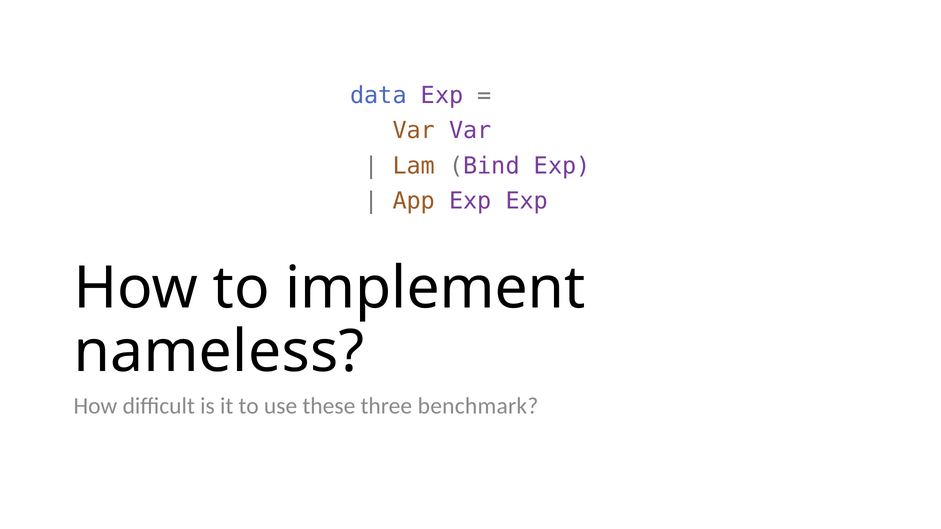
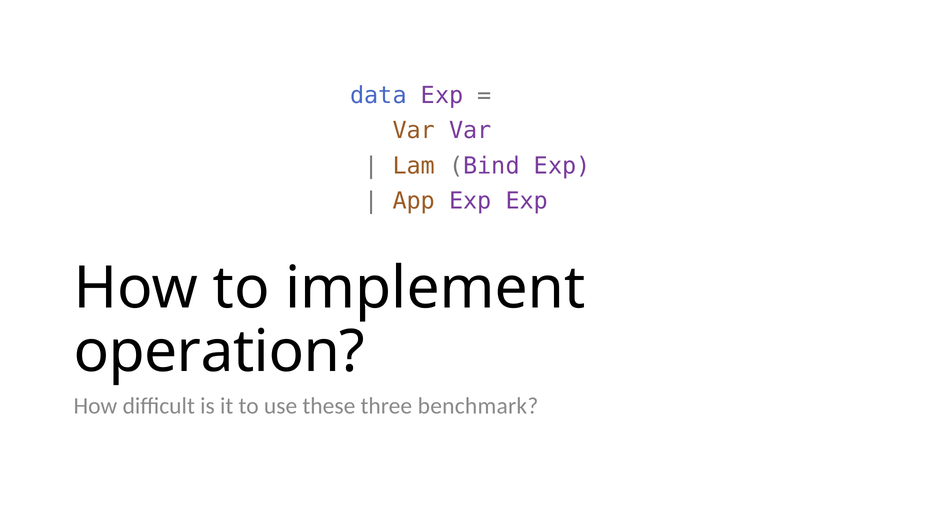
nameless: nameless -> operation (219, 352)
